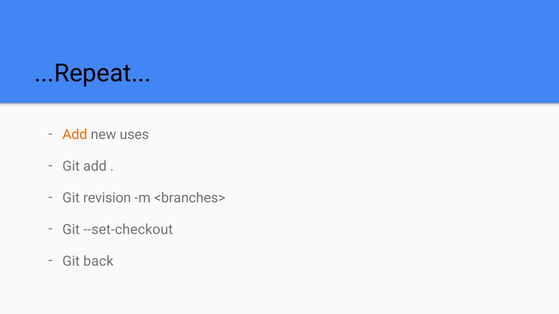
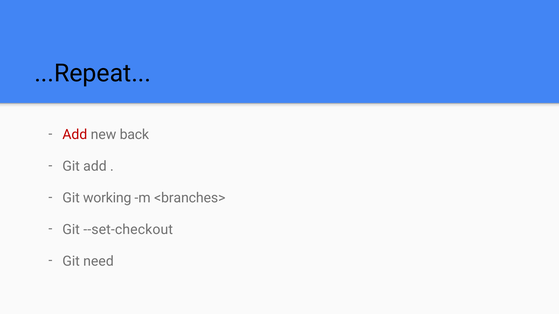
Add colour: orange -> red (75, 135)
uses: uses -> back (134, 135)
revision: revision -> working (107, 198)
back: back -> need (98, 262)
